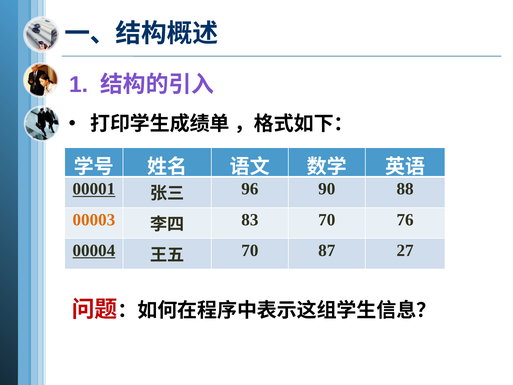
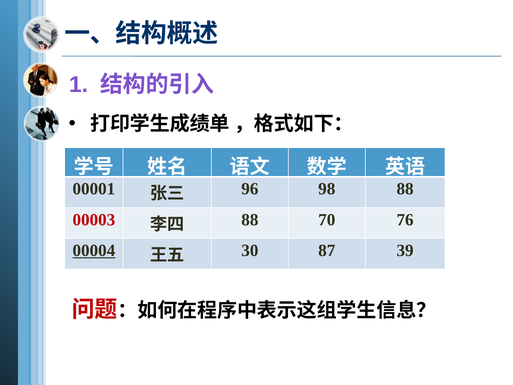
00001 underline: present -> none (94, 189)
90: 90 -> 98 (327, 189)
00003 colour: orange -> red (94, 220)
83: 83 -> 88 (250, 220)
70: 70 -> 30 (250, 250)
27: 27 -> 39 (405, 250)
